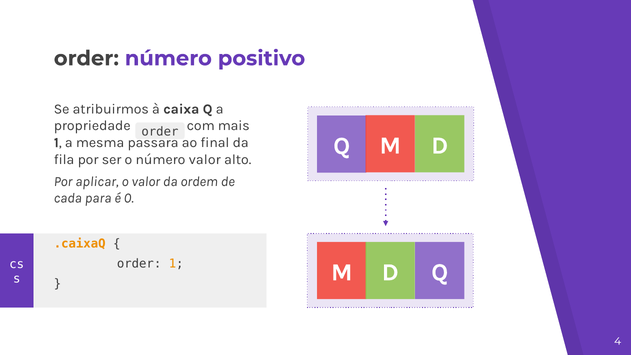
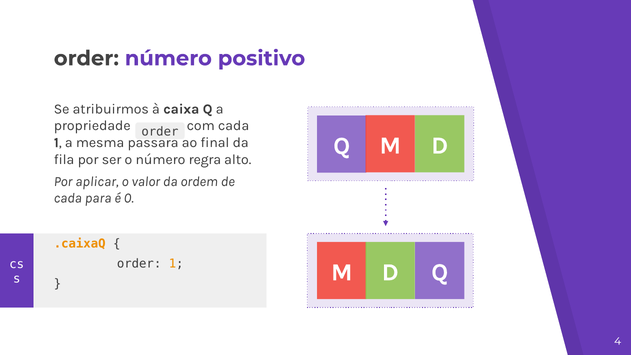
com mais: mais -> cada (234, 126)
número valor: valor -> regra (205, 159)
